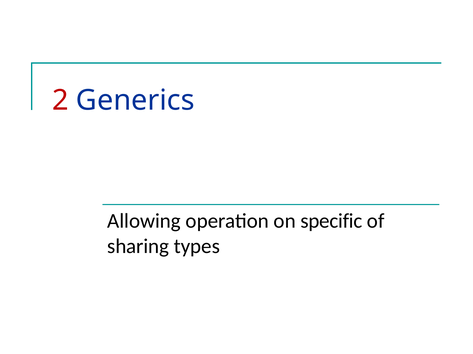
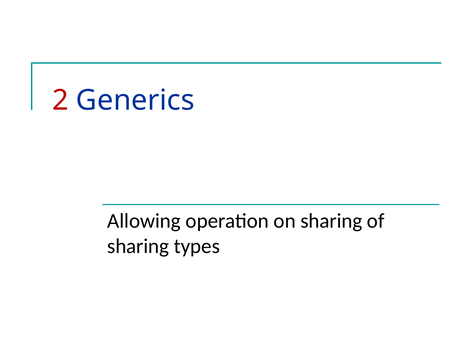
on specific: specific -> sharing (331, 221)
